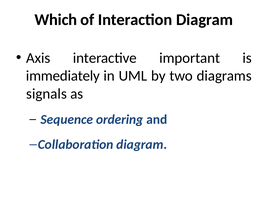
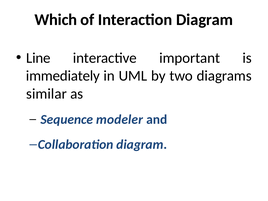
Axis: Axis -> Line (38, 58)
signals: signals -> similar (46, 94)
ordering: ordering -> modeler (120, 120)
